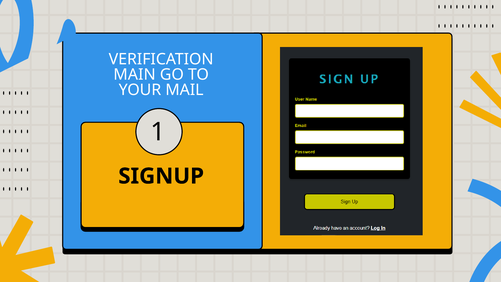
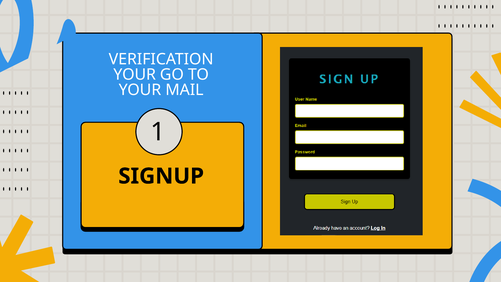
MAIN: MAIN -> YOUR (135, 75)
